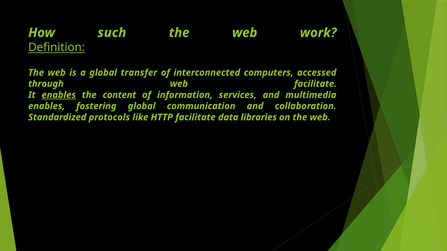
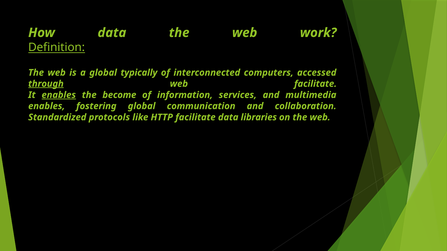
How such: such -> data (112, 33)
transfer: transfer -> typically (139, 73)
through underline: none -> present (46, 84)
content: content -> become (119, 95)
